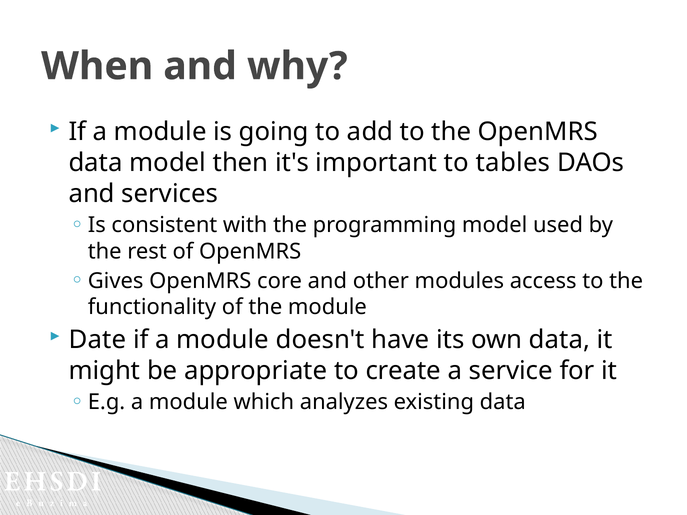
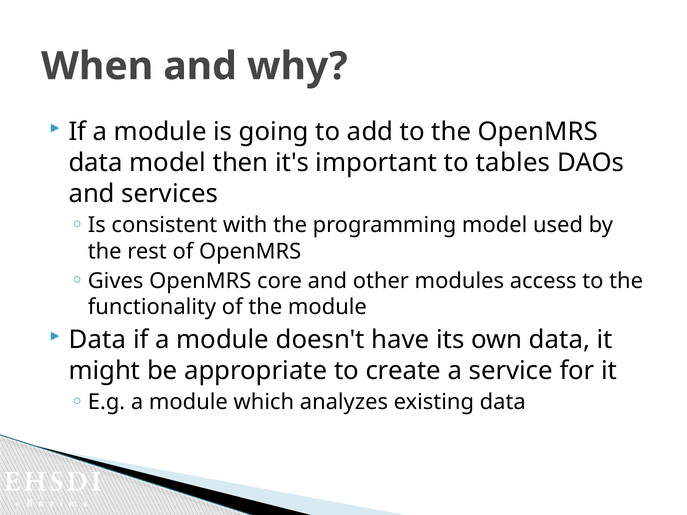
Date: Date -> Data (97, 340)
